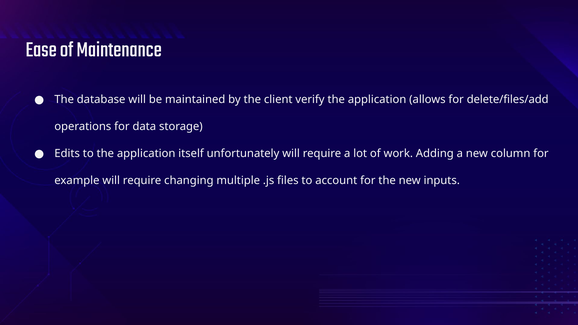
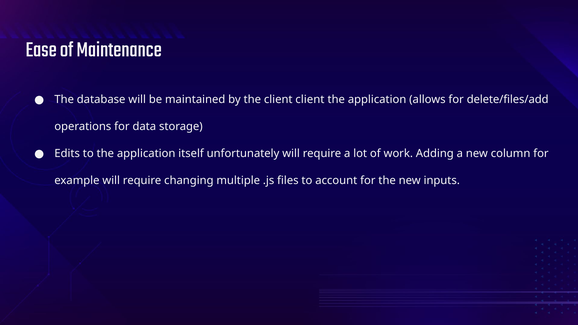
client verify: verify -> client (310, 100)
